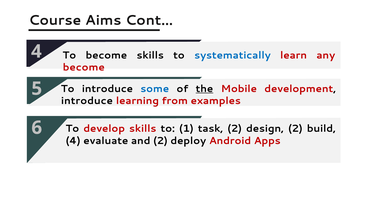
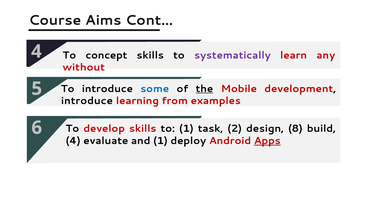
To become: become -> concept (106, 55)
systematically colour: blue -> purple (232, 55)
become: become -> without (84, 68)
design 2: 2 -> 8 (295, 129)
and 2: 2 -> 1 (160, 141)
Apps underline: none -> present (267, 141)
